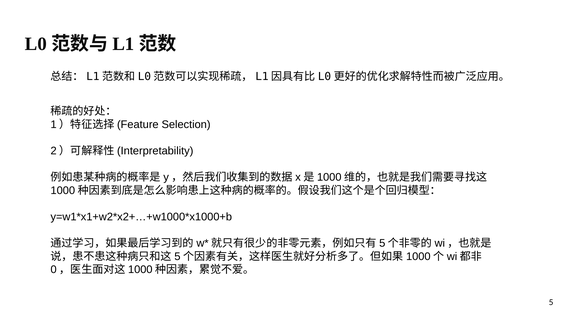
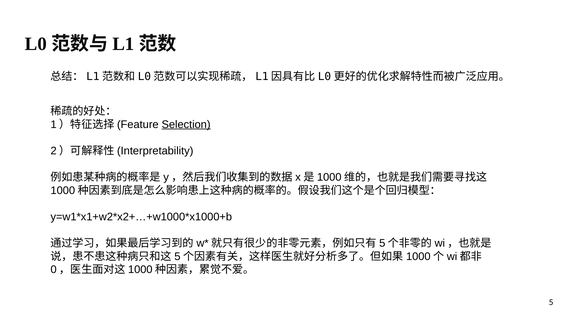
Selection underline: none -> present (186, 124)
